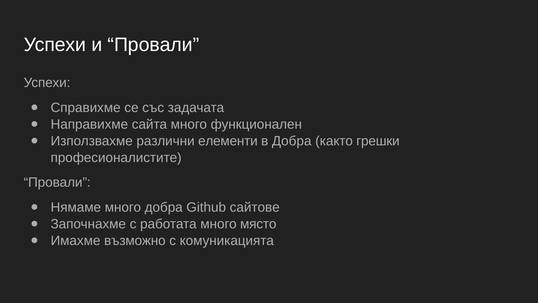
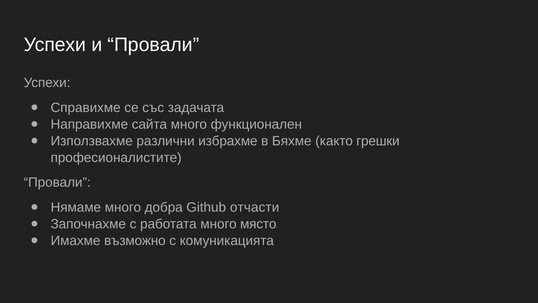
елементи: елементи -> избрахме (228, 141)
в Добра: Добра -> Бяхме (292, 141)
сайтове: сайтове -> отчасти (255, 207)
